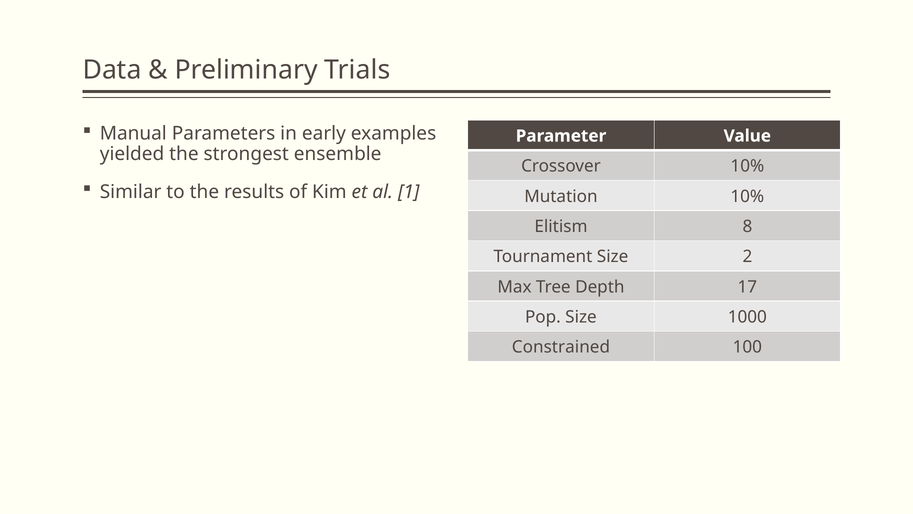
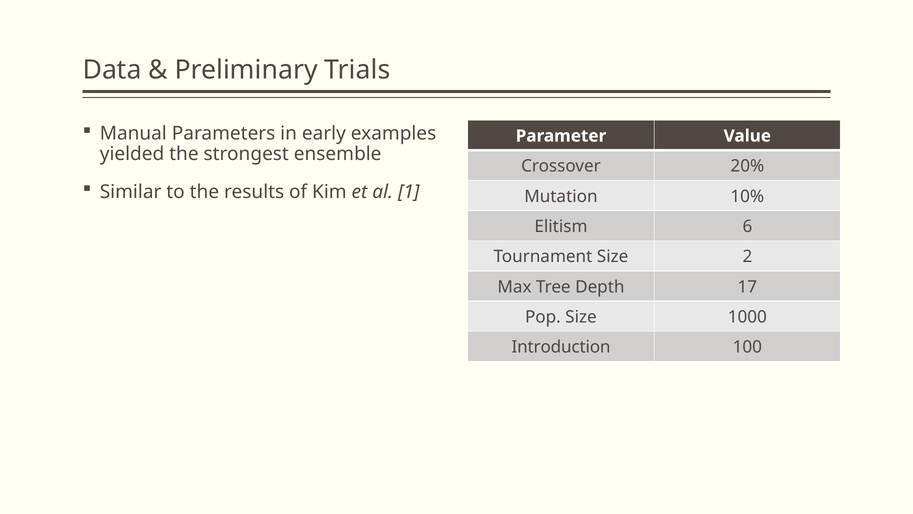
Crossover 10%: 10% -> 20% (747, 166)
8: 8 -> 6 (747, 226)
Constrained: Constrained -> Introduction (561, 347)
